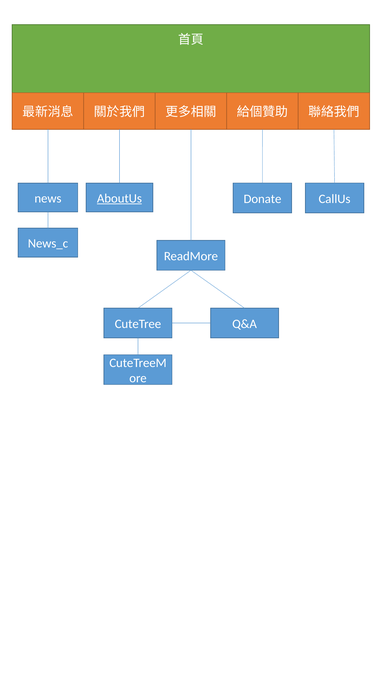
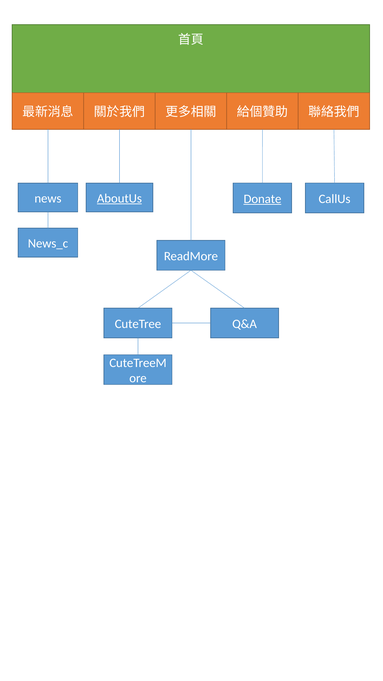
Donate underline: none -> present (262, 199)
